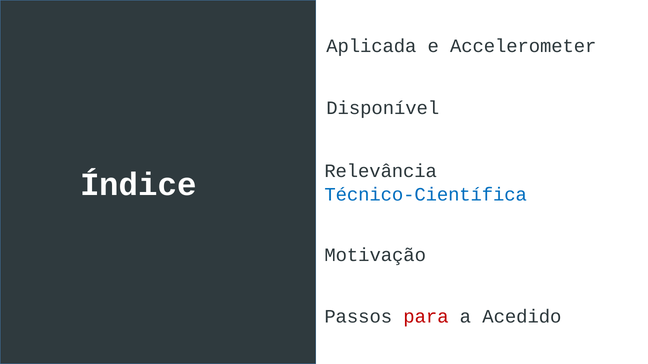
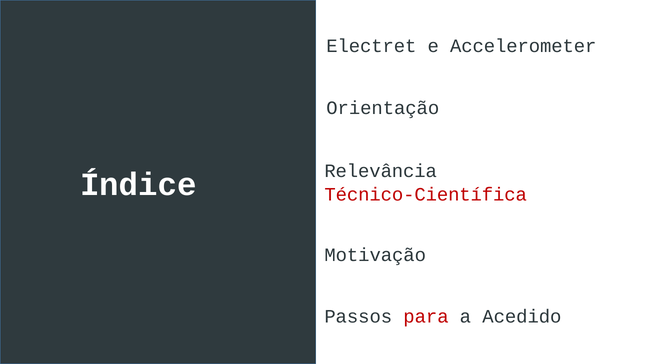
Aplicada: Aplicada -> Electret (371, 46)
Disponível: Disponível -> Orientação (383, 108)
Técnico-Científica colour: blue -> red (426, 195)
